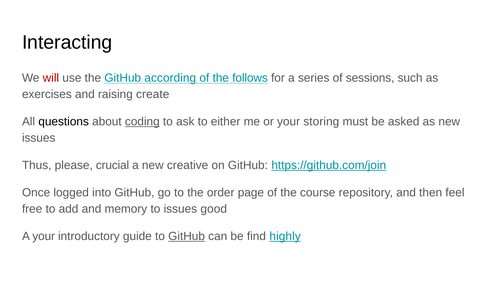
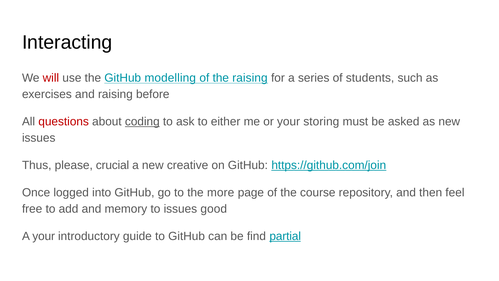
according: according -> modelling (170, 78)
the follows: follows -> raising (250, 78)
sessions: sessions -> students (370, 78)
create: create -> before (153, 94)
questions colour: black -> red (64, 121)
order: order -> more (221, 192)
GitHub underline: present -> none (187, 236)
highly: highly -> partial (285, 236)
